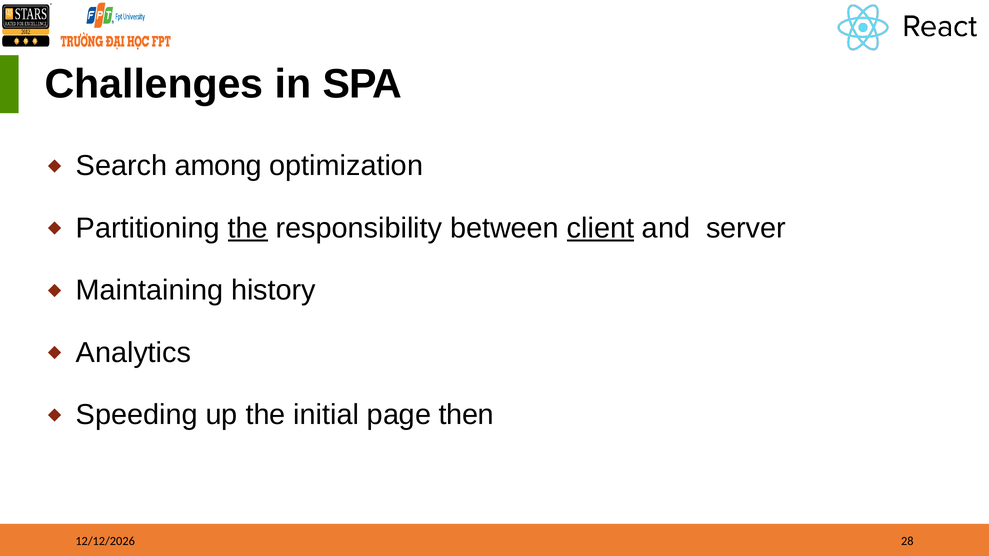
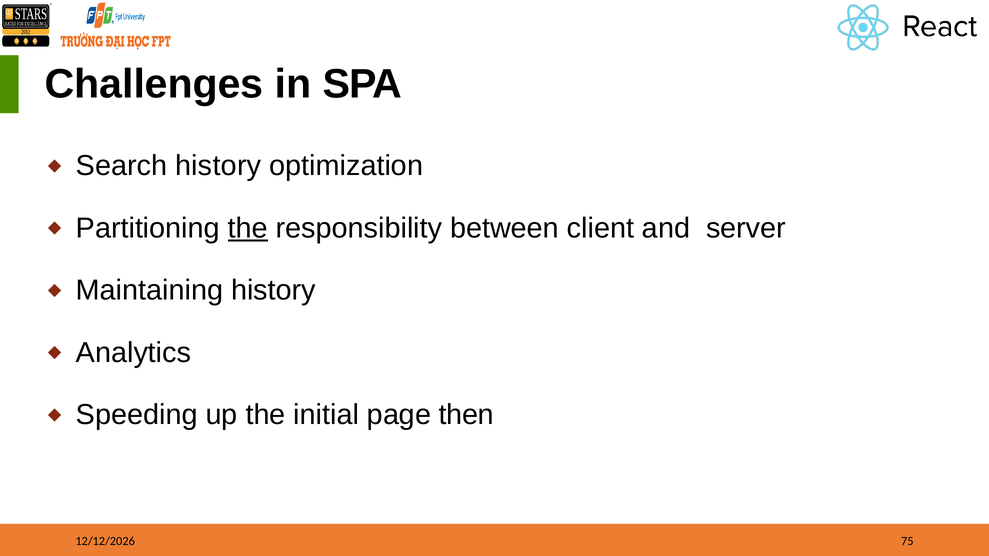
Search among: among -> history (218, 166)
client underline: present -> none (600, 228)
28: 28 -> 75 (907, 541)
